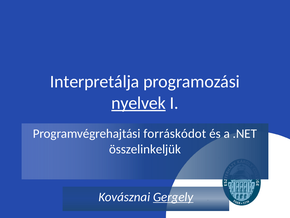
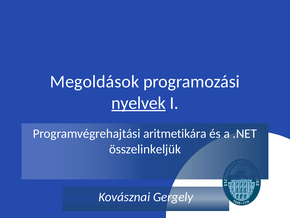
Interpretálja: Interpretálja -> Megoldások (94, 81)
forráskódot: forráskódot -> aritmetikára (175, 133)
Gergely underline: present -> none (173, 196)
